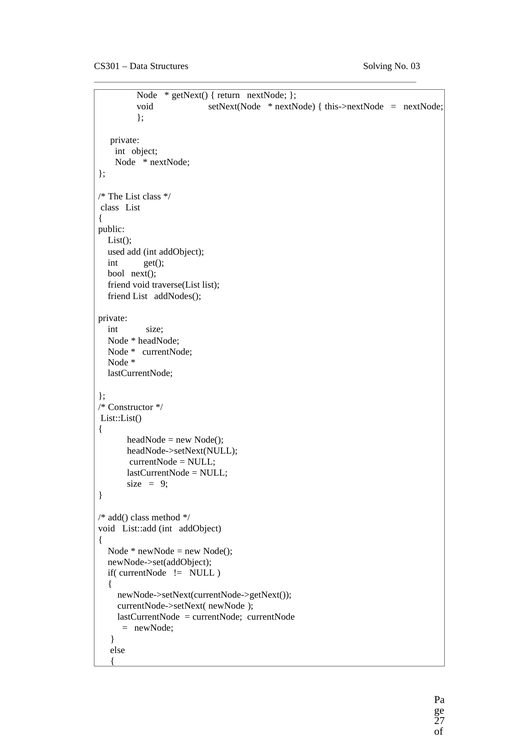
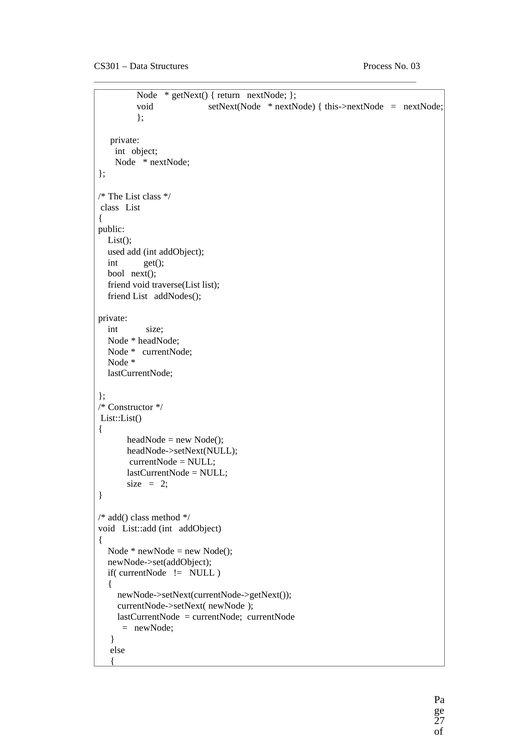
Solving: Solving -> Process (378, 66)
9: 9 -> 2 (164, 483)
